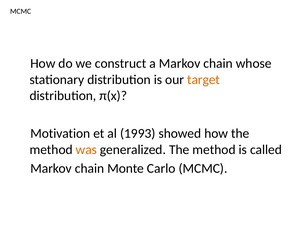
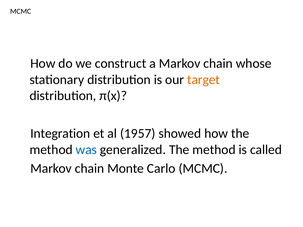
Motivation: Motivation -> Integration (60, 134)
1993: 1993 -> 1957 (138, 134)
was colour: orange -> blue (86, 150)
